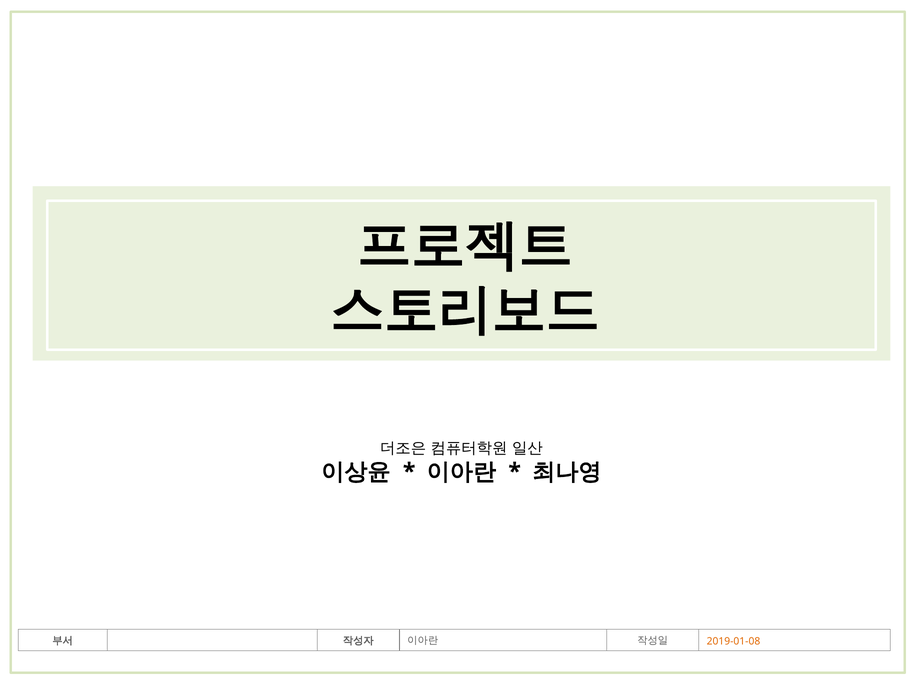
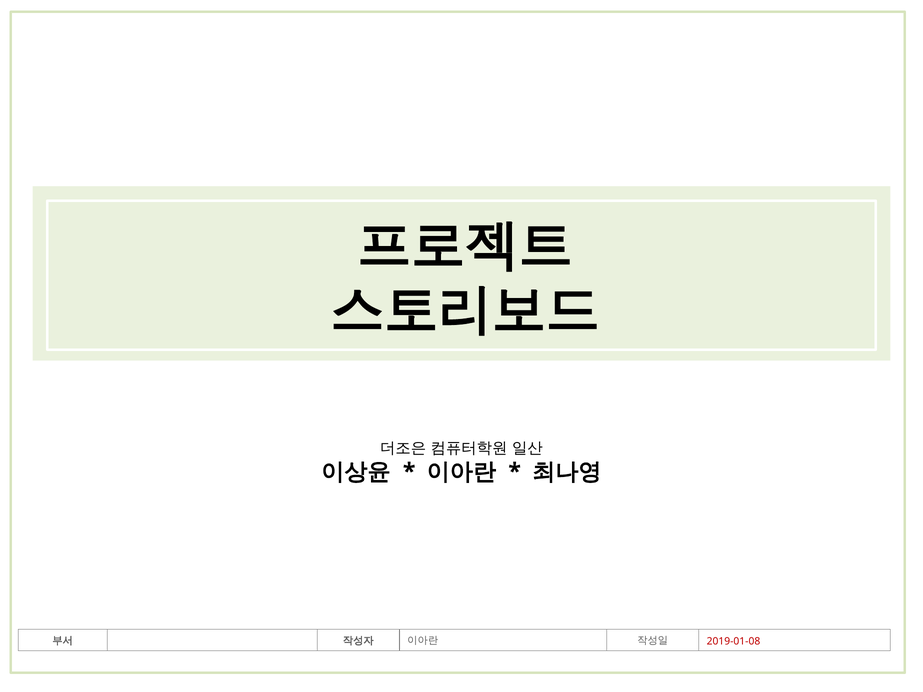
2019-01-08 colour: orange -> red (733, 642)
